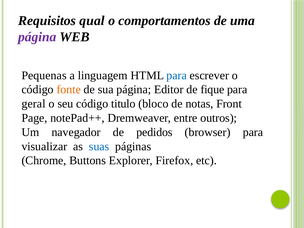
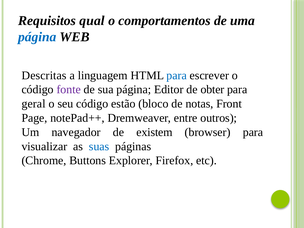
página colour: purple -> blue (37, 37)
Pequenas: Pequenas -> Descritas (44, 75)
fonte colour: orange -> purple (69, 90)
fique: fique -> obter (212, 90)
titulo: titulo -> estão (123, 104)
pedidos: pedidos -> existem (154, 132)
